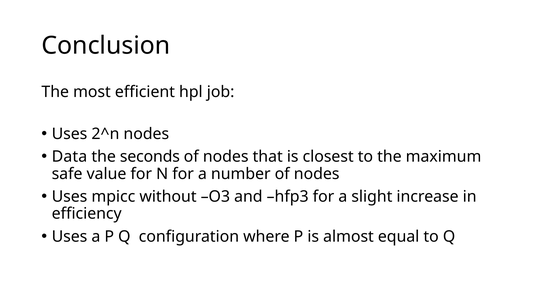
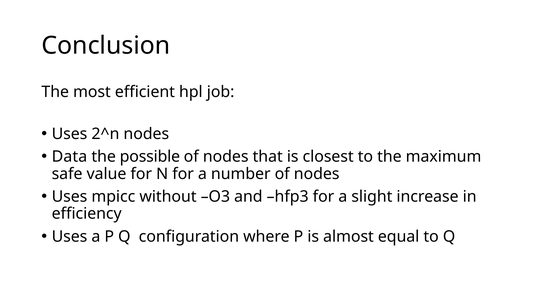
seconds: seconds -> possible (150, 157)
